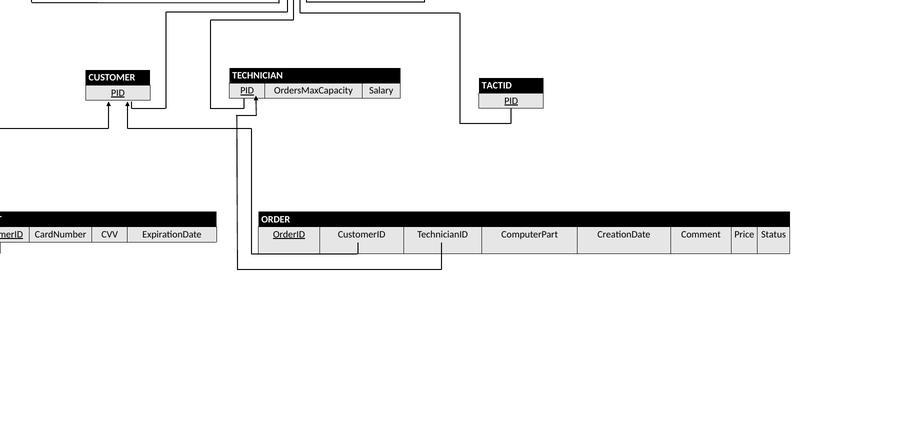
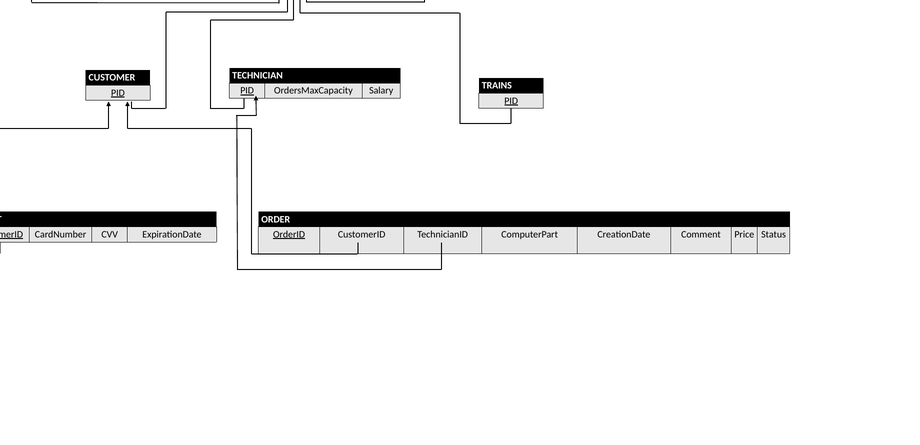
TACTID: TACTID -> TRAINS (497, 86)
